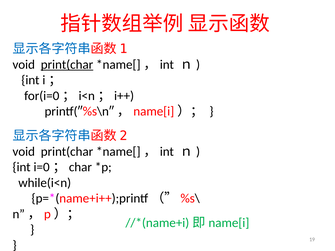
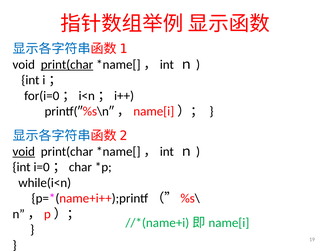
void underline: none -> present (24, 152)
